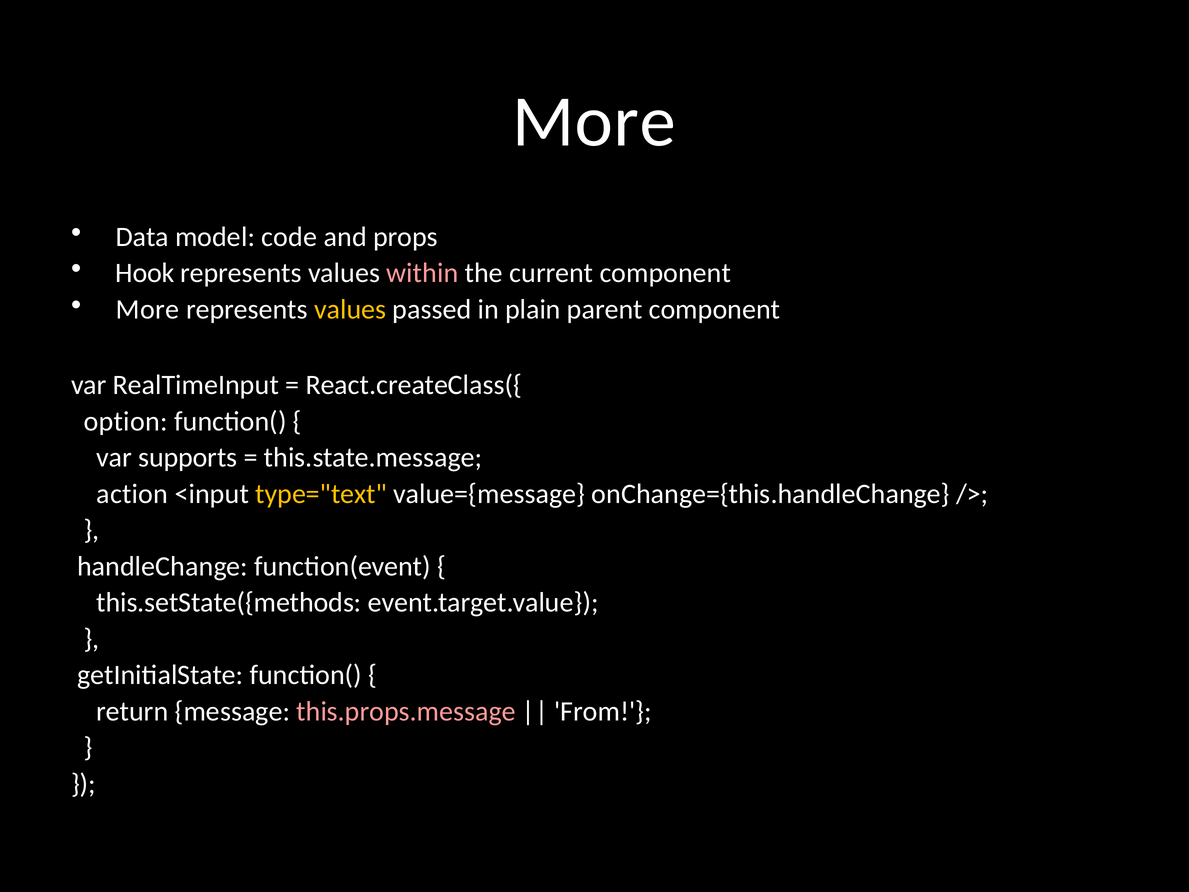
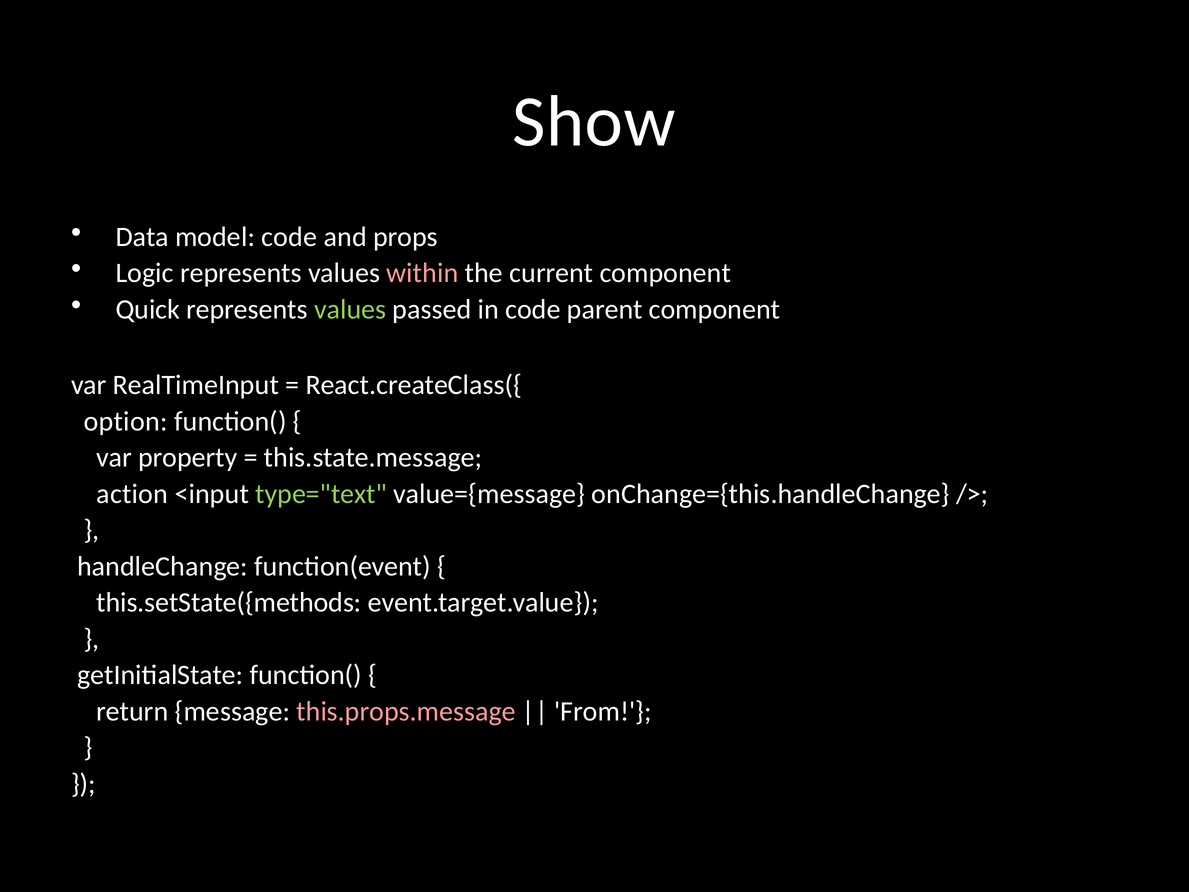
More: More -> Show (594, 122)
Hook: Hook -> Logic (145, 273)
More: More -> Quick (148, 309)
values colour: yellow -> light green (350, 309)
in plain: plain -> code (533, 309)
supports: supports -> property (188, 458)
type="text colour: yellow -> light green (321, 494)
